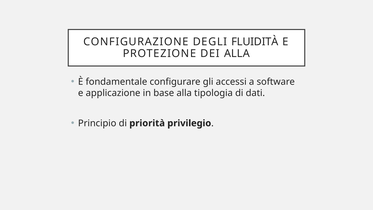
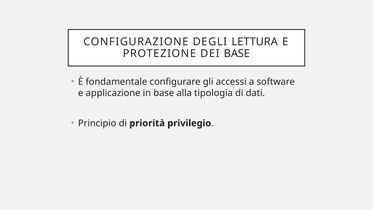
FLUIDITÀ: FLUIDITÀ -> LETTURA (255, 42)
DEI ALLA: ALLA -> BASE (237, 53)
